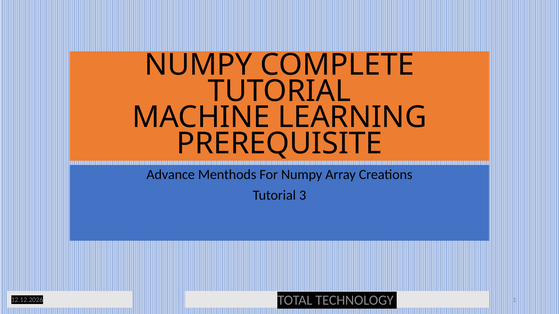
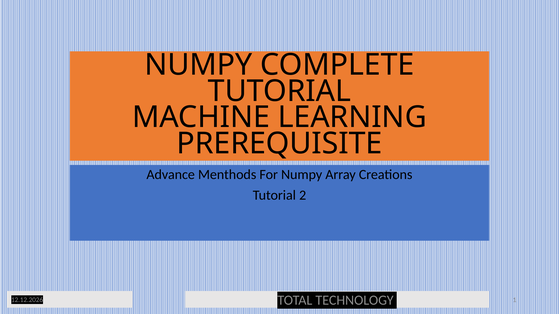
3: 3 -> 2 (303, 196)
